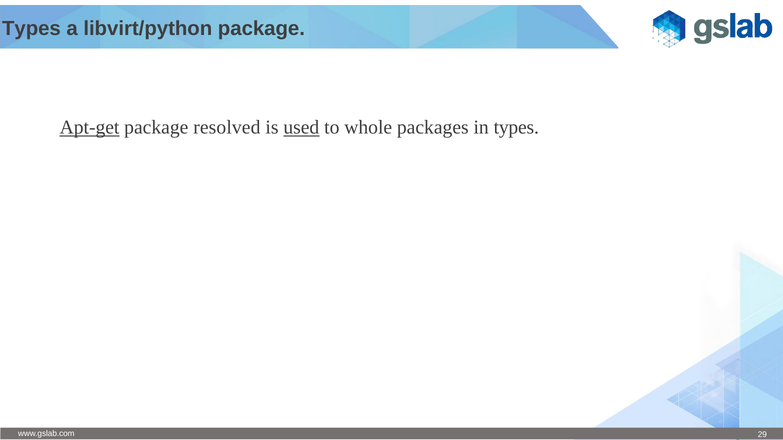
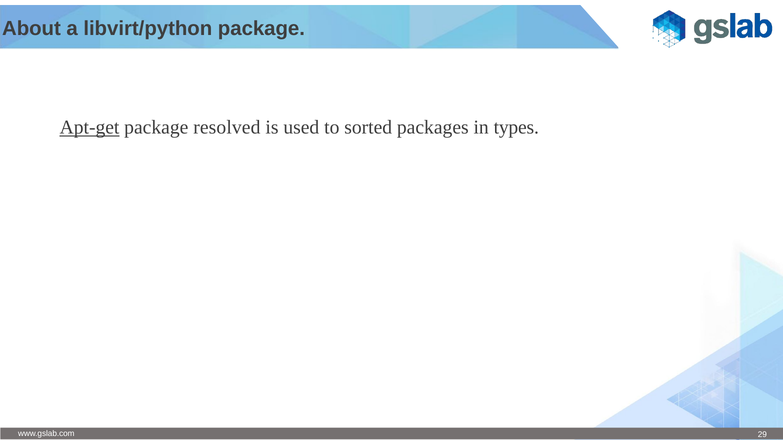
Types: Types -> About (31, 29)
used underline: present -> none (301, 128)
whole: whole -> sorted (368, 128)
